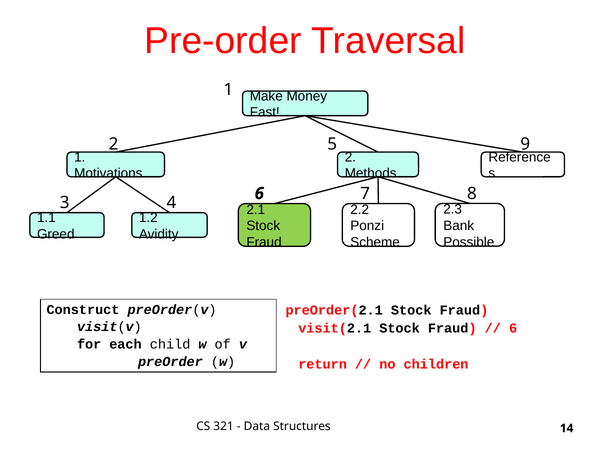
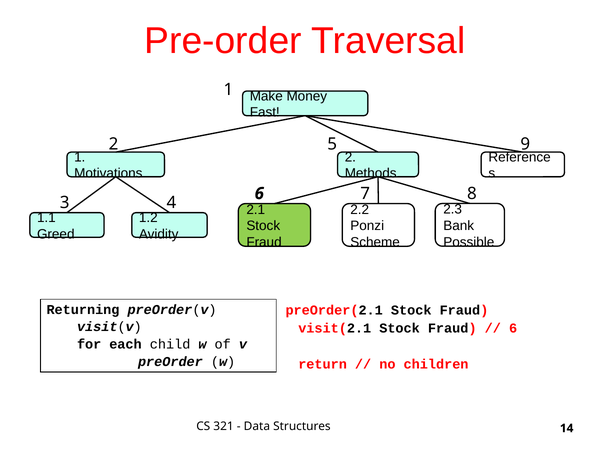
Construct: Construct -> Returning (83, 309)
